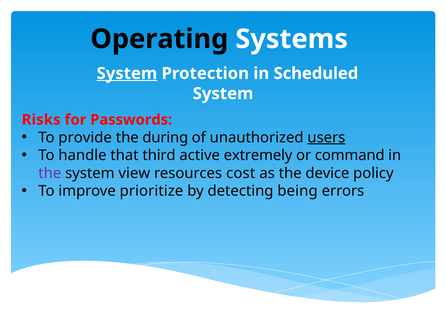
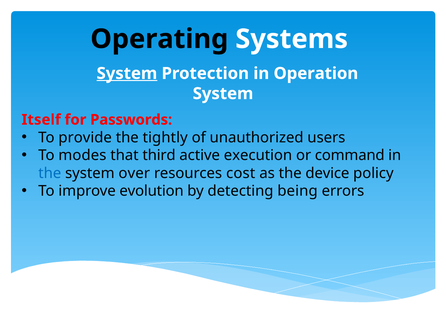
Scheduled: Scheduled -> Operation (316, 74)
Risks: Risks -> Itself (41, 120)
during: during -> tightly (165, 138)
users underline: present -> none (326, 138)
handle: handle -> modes (82, 156)
extremely: extremely -> execution (258, 156)
the colour: purple -> blue (50, 173)
view: view -> over (134, 173)
prioritize: prioritize -> evolution (152, 191)
